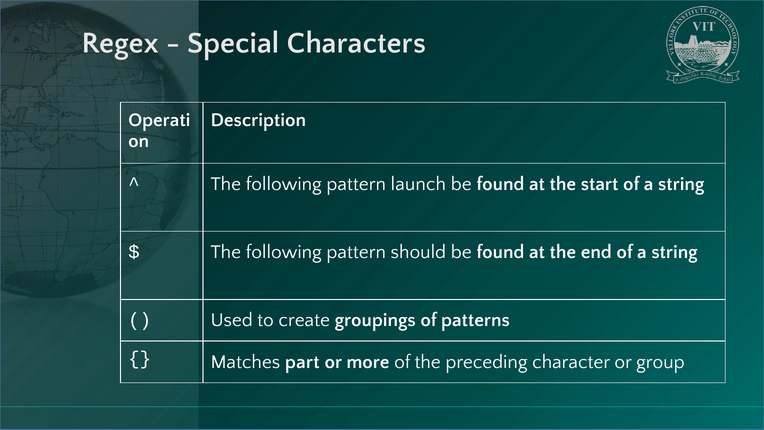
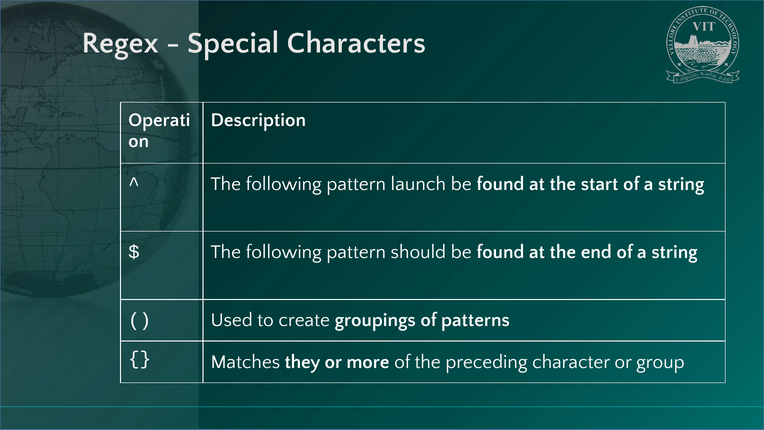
part: part -> they (302, 362)
